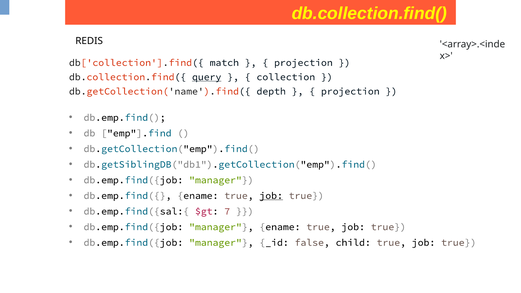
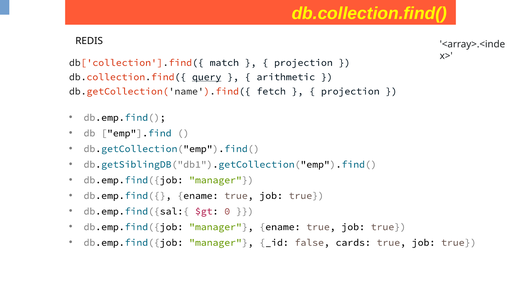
collection: collection -> arithmetic (286, 77)
depth: depth -> fetch (271, 91)
job underline: present -> none (271, 196)
7: 7 -> 0 (227, 211)
child: child -> cards (353, 243)
